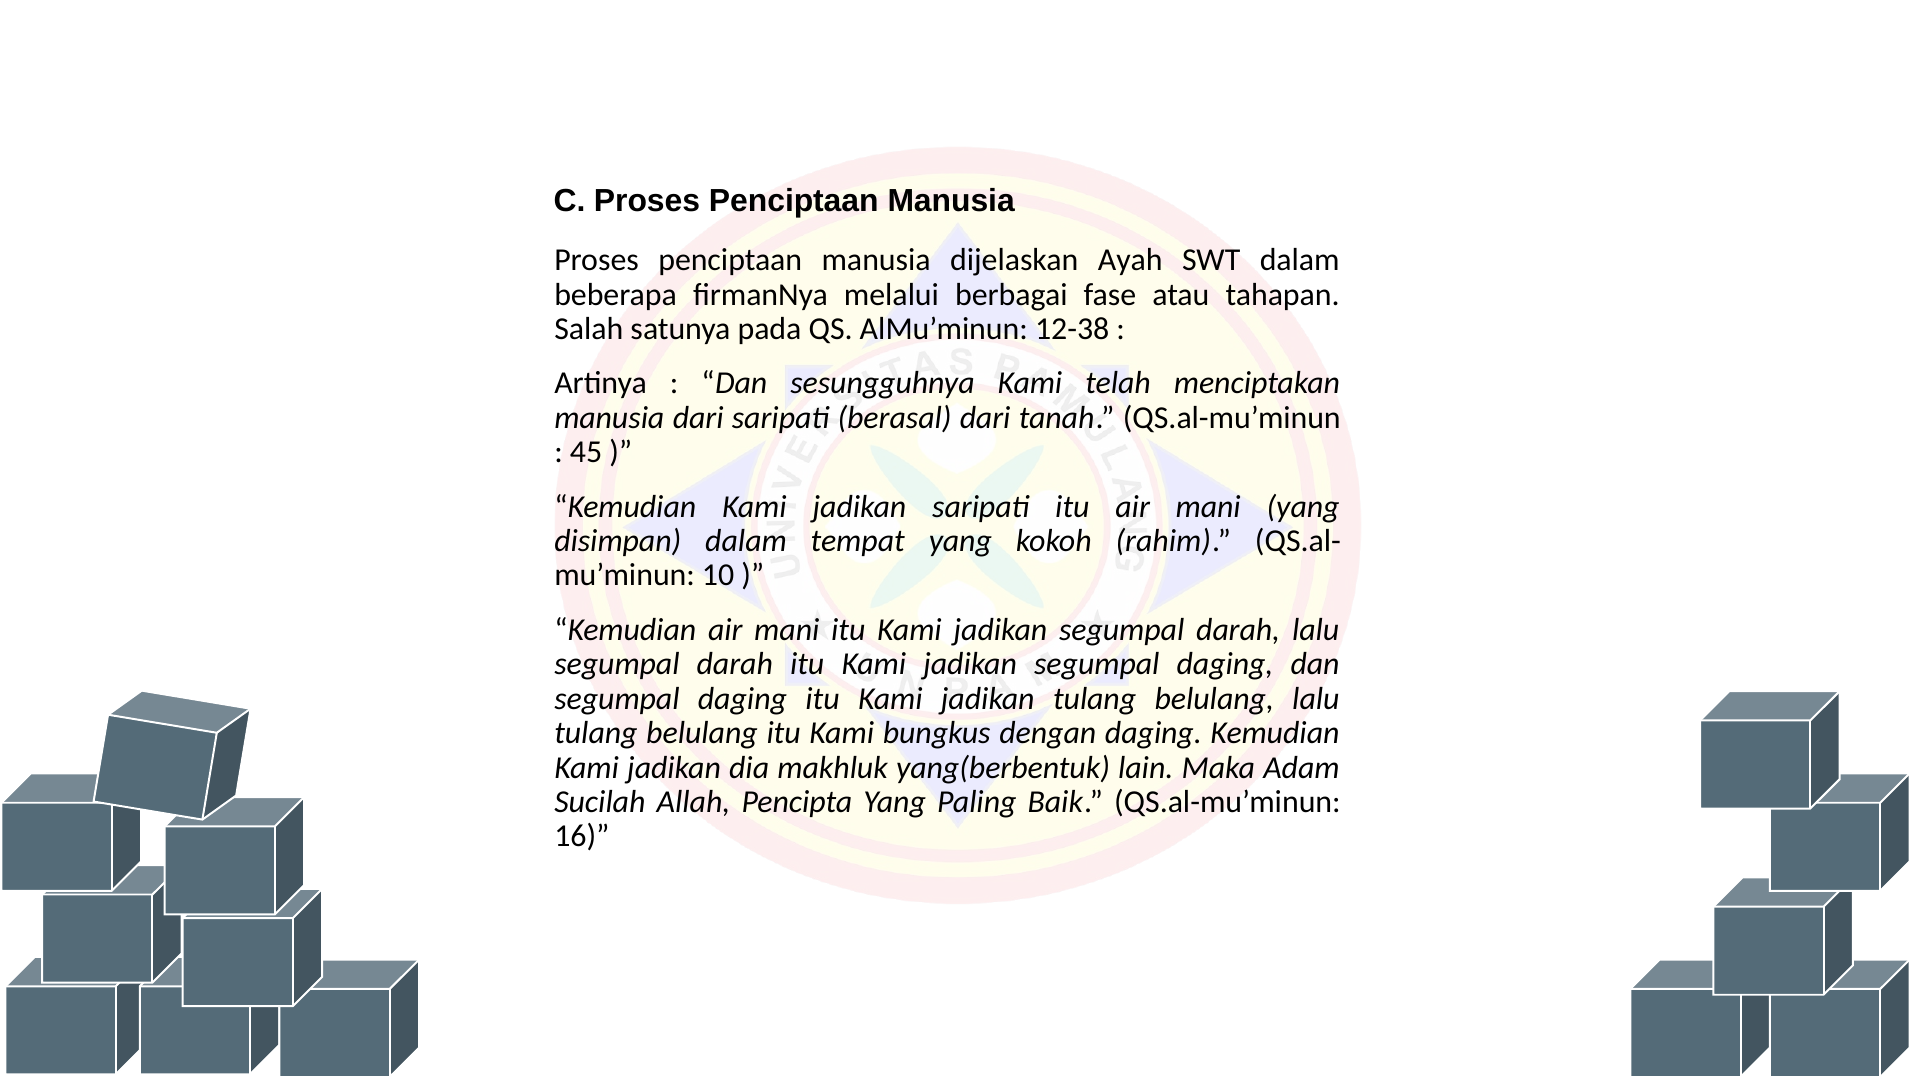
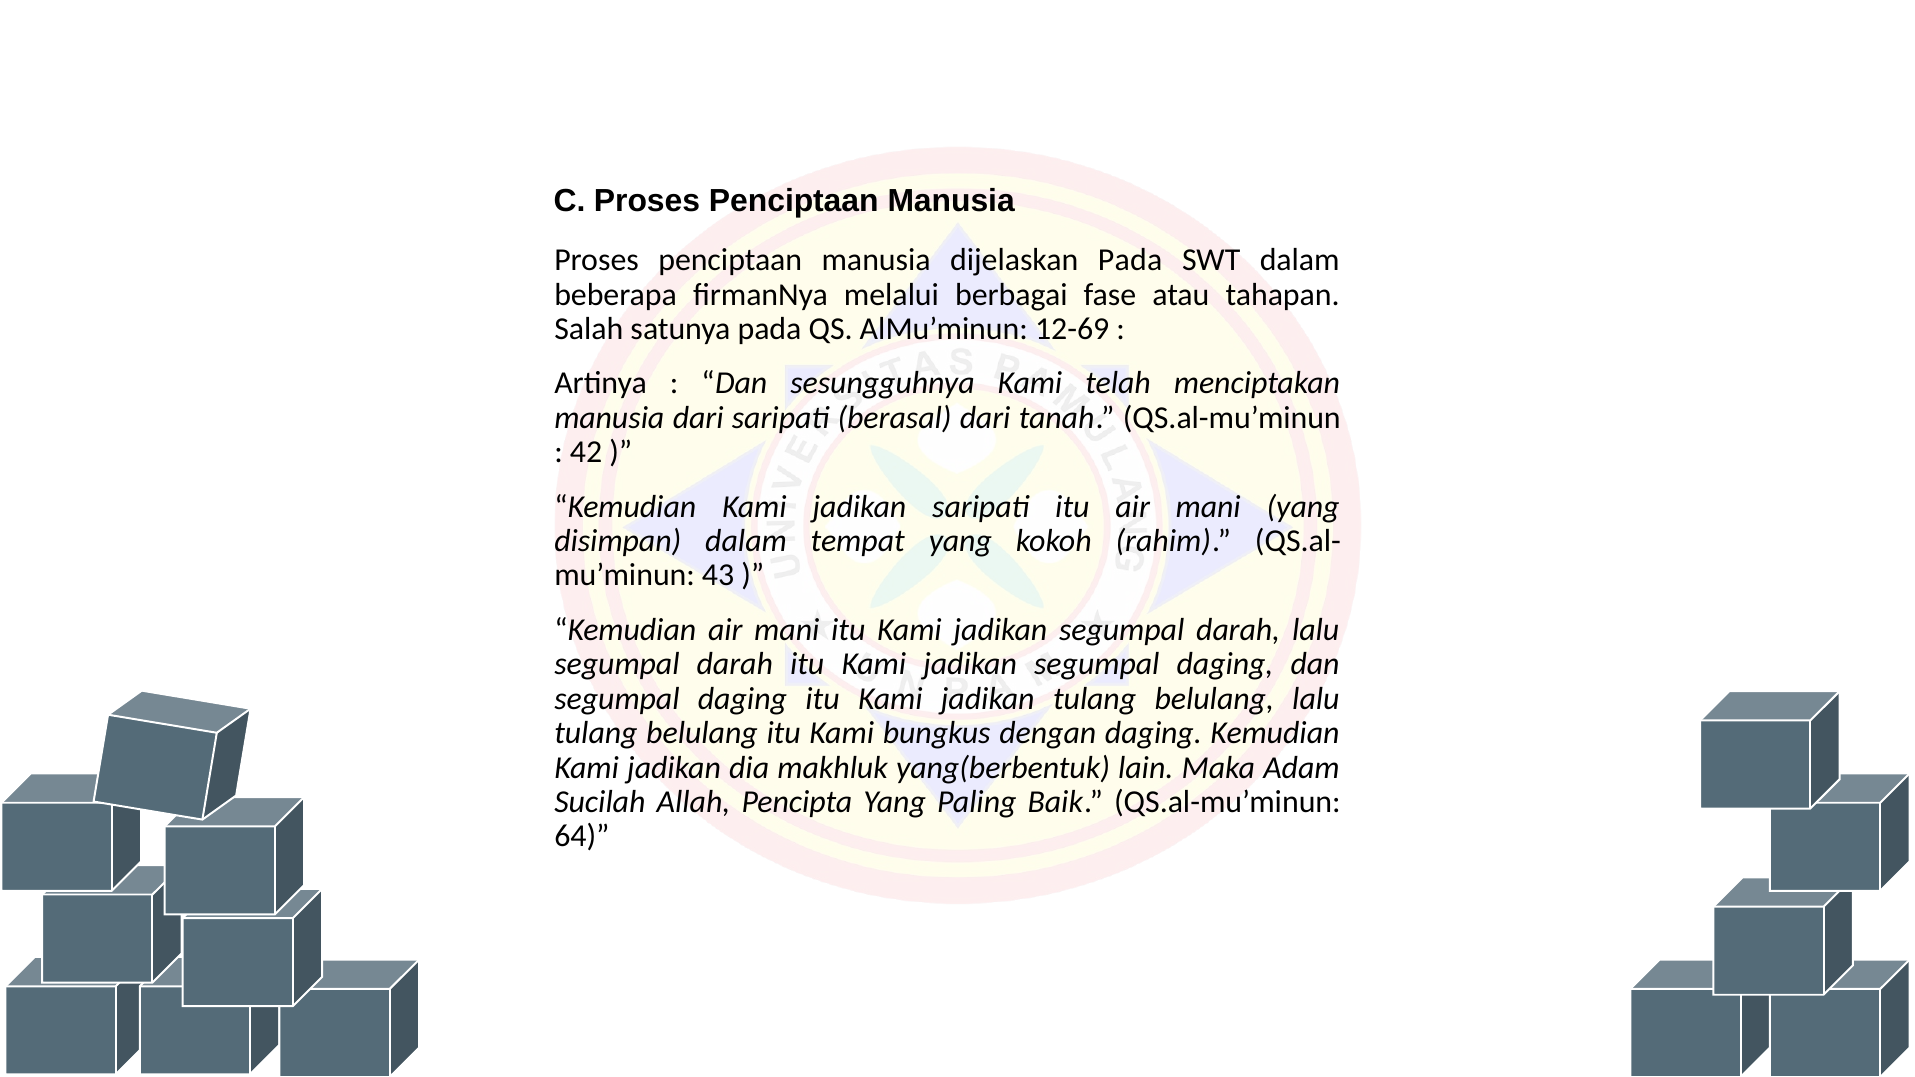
dijelaskan Ayah: Ayah -> Pada (1130, 260)
12-38: 12-38 -> 12-69 (1072, 329)
45: 45 -> 42 (586, 452)
10: 10 -> 43 (718, 576)
16: 16 -> 64 (582, 837)
